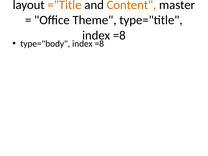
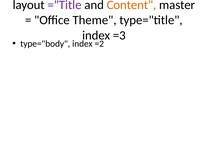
="Title colour: orange -> purple (65, 5)
=8: =8 -> =3 (119, 35)
type="body index =8: =8 -> =2 (99, 44)
